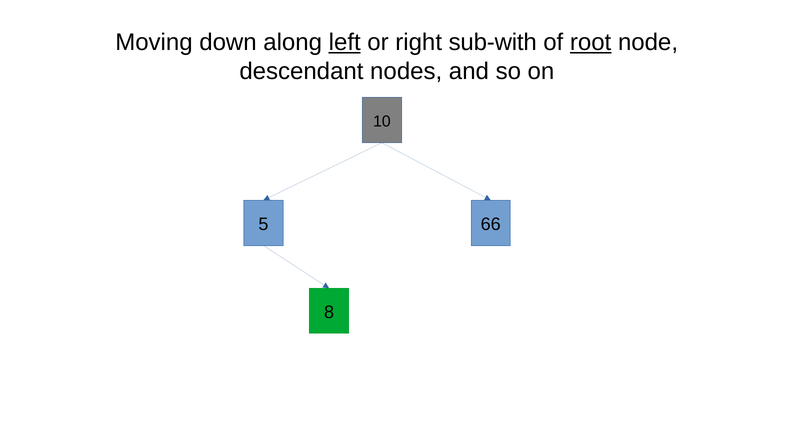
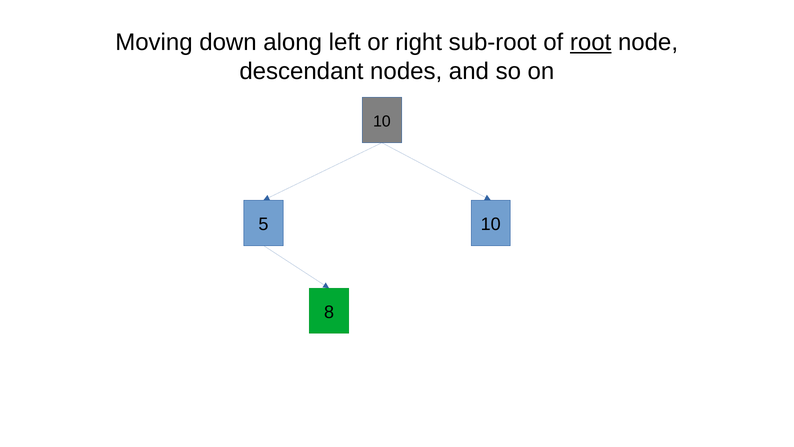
left underline: present -> none (345, 42)
sub-with: sub-with -> sub-root (493, 42)
5 66: 66 -> 10 (491, 224)
